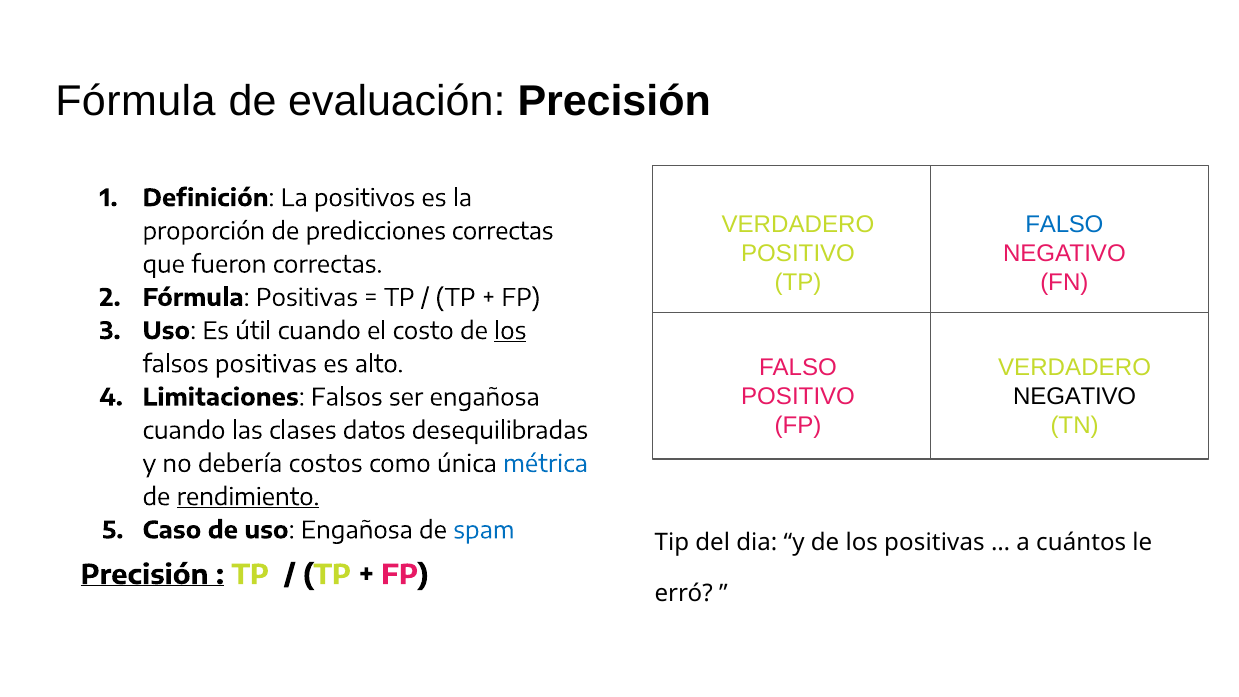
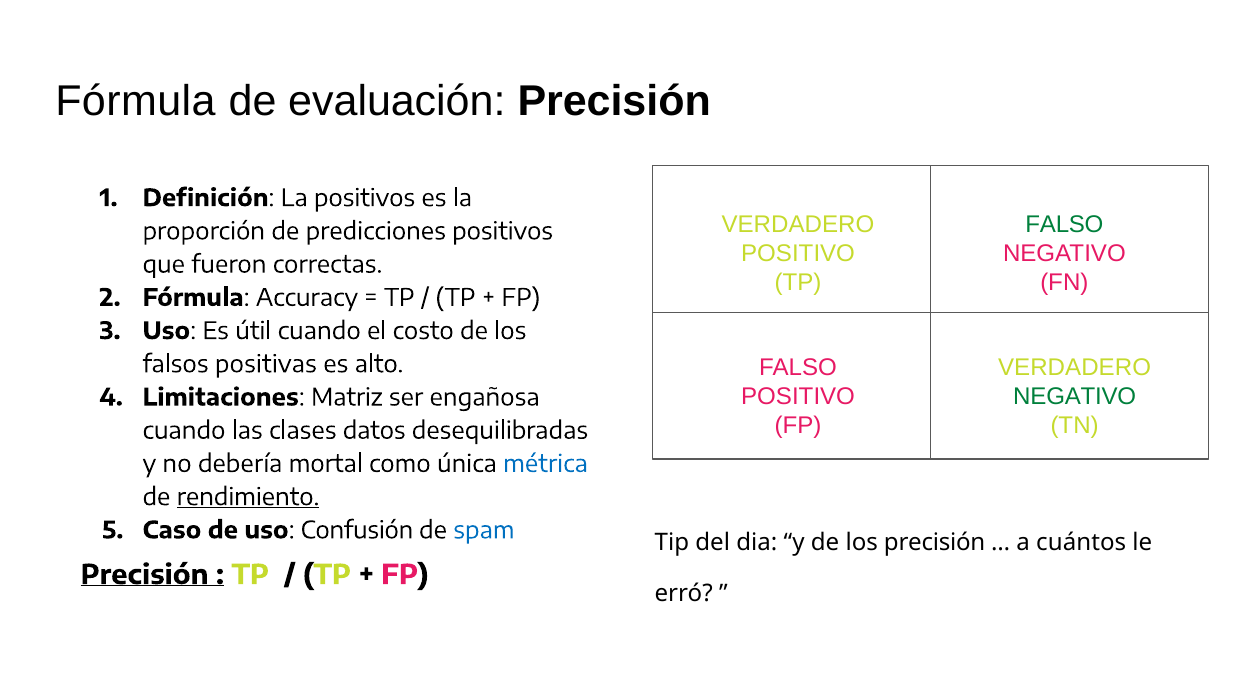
FALSO colour: blue -> green (1064, 224)
predicciones correctas: correctas -> positivos (503, 231)
Fórmula Positivas: Positivas -> Accuracy (307, 298)
los underline: present -> none (510, 331)
NEGATIVO colour: black -> green (1075, 397)
Limitaciones Falsos: Falsos -> Matriz (347, 398)
costos: costos -> mortal (326, 464)
uso Engañosa: Engañosa -> Confusión (357, 530)
los positivas: positivas -> precisión (935, 543)
